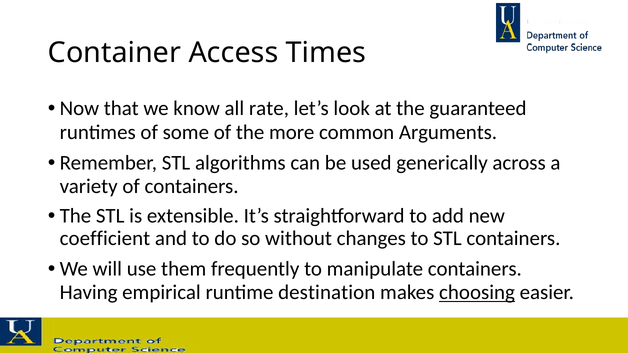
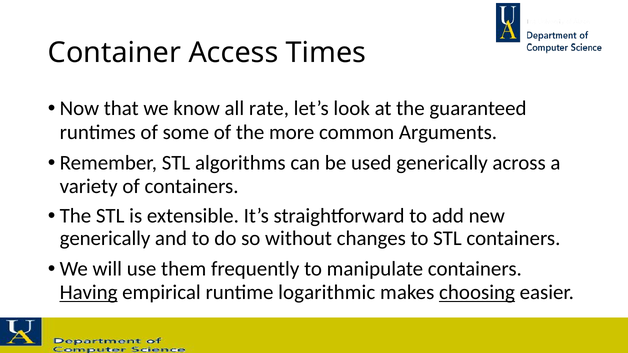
coefficient: coefficient -> generically (105, 239)
Having underline: none -> present (89, 293)
destination: destination -> logarithmic (327, 293)
